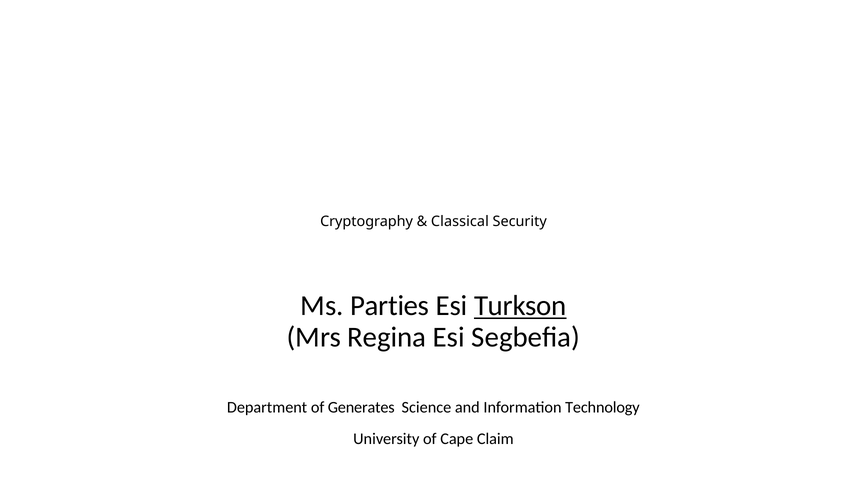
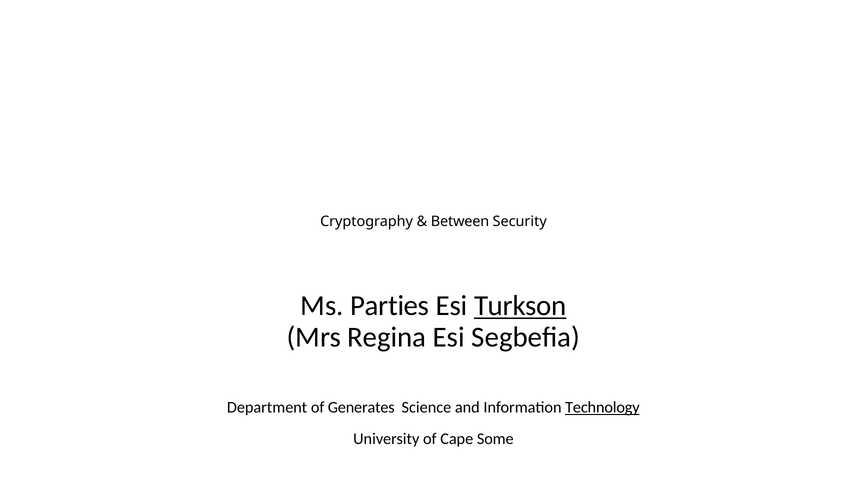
Classical: Classical -> Between (460, 221)
Technology underline: none -> present (602, 407)
Claim: Claim -> Some (495, 439)
